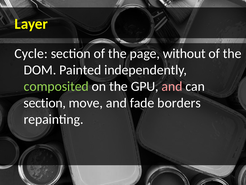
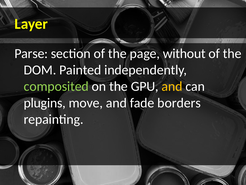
Cycle: Cycle -> Parse (31, 53)
and colour: pink -> yellow (172, 86)
section: section -> plugins (45, 103)
